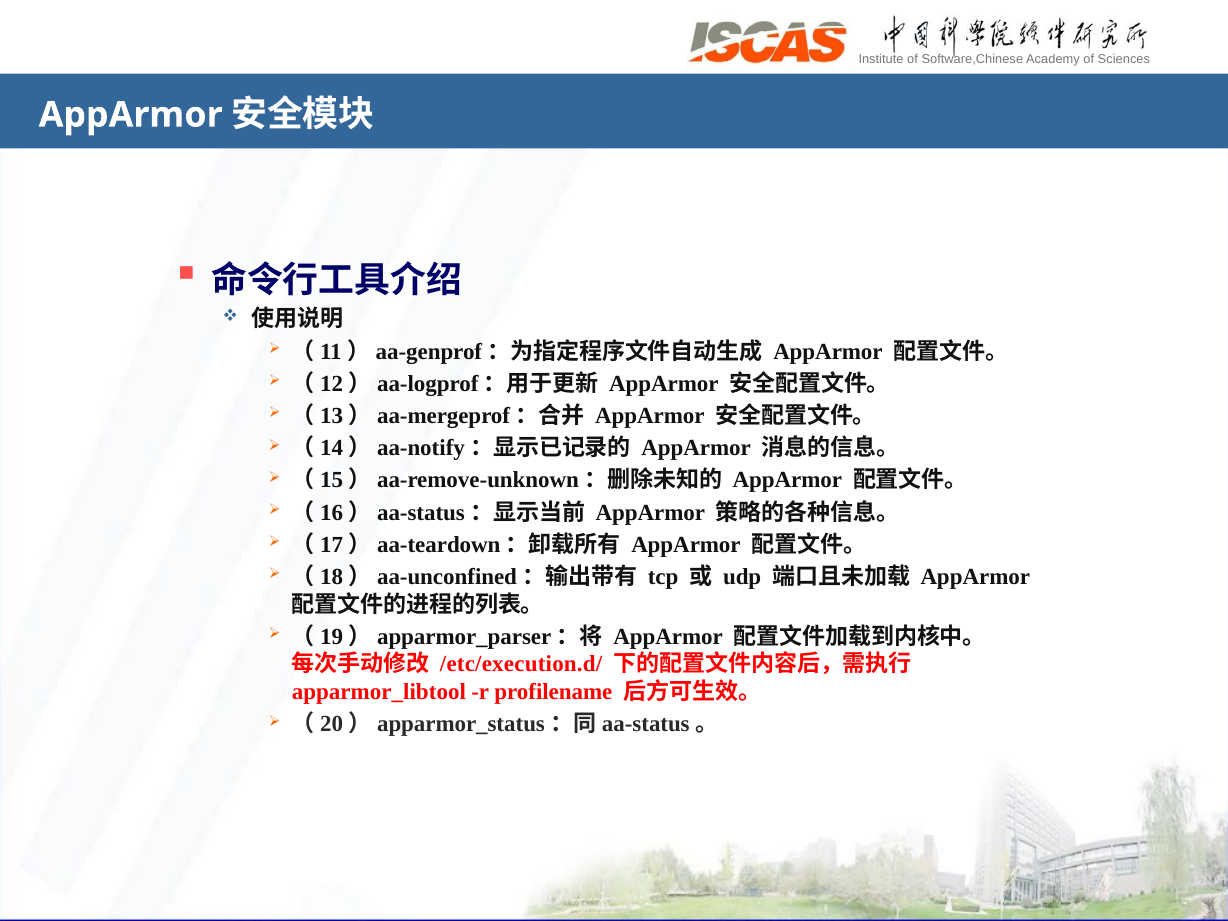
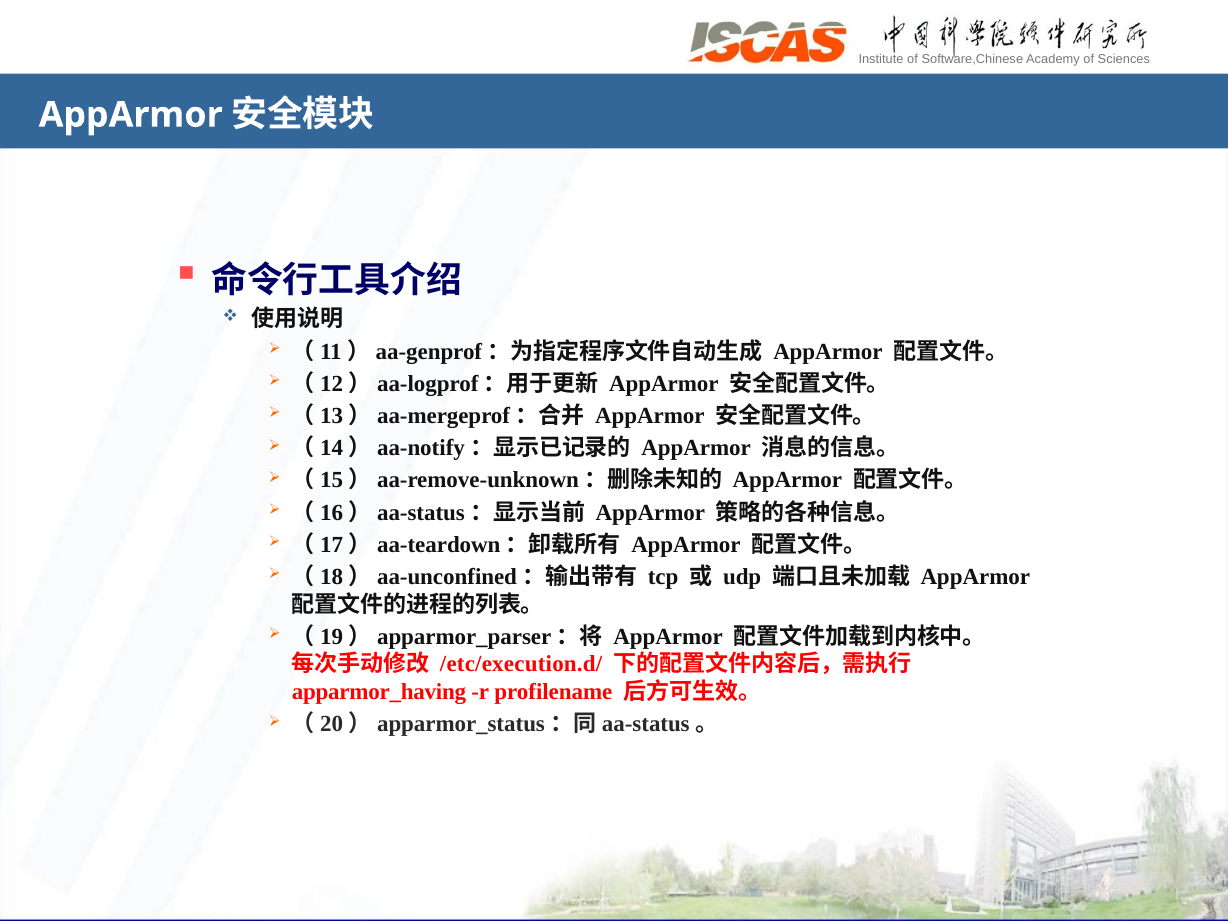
apparmor_libtool: apparmor_libtool -> apparmor_having (379, 692)
